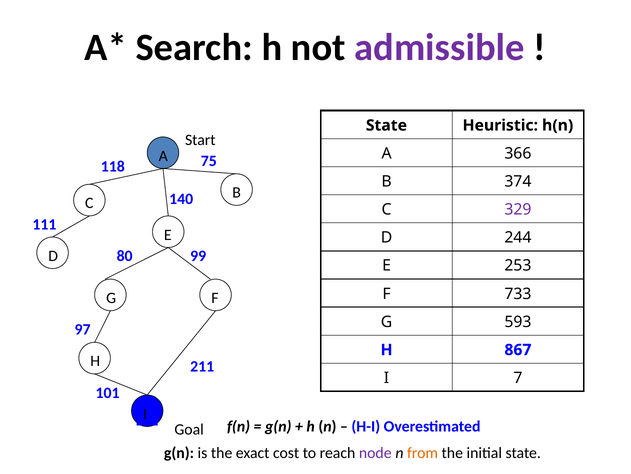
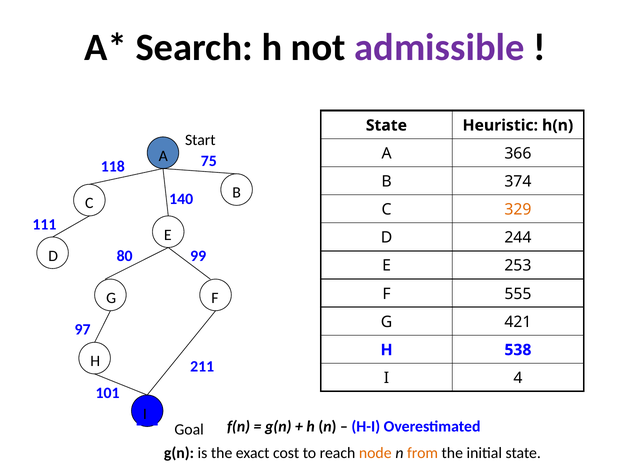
329 colour: purple -> orange (518, 209)
733: 733 -> 555 (518, 293)
593: 593 -> 421 (518, 321)
867: 867 -> 538 (518, 349)
7: 7 -> 4 (518, 377)
node colour: purple -> orange (375, 452)
